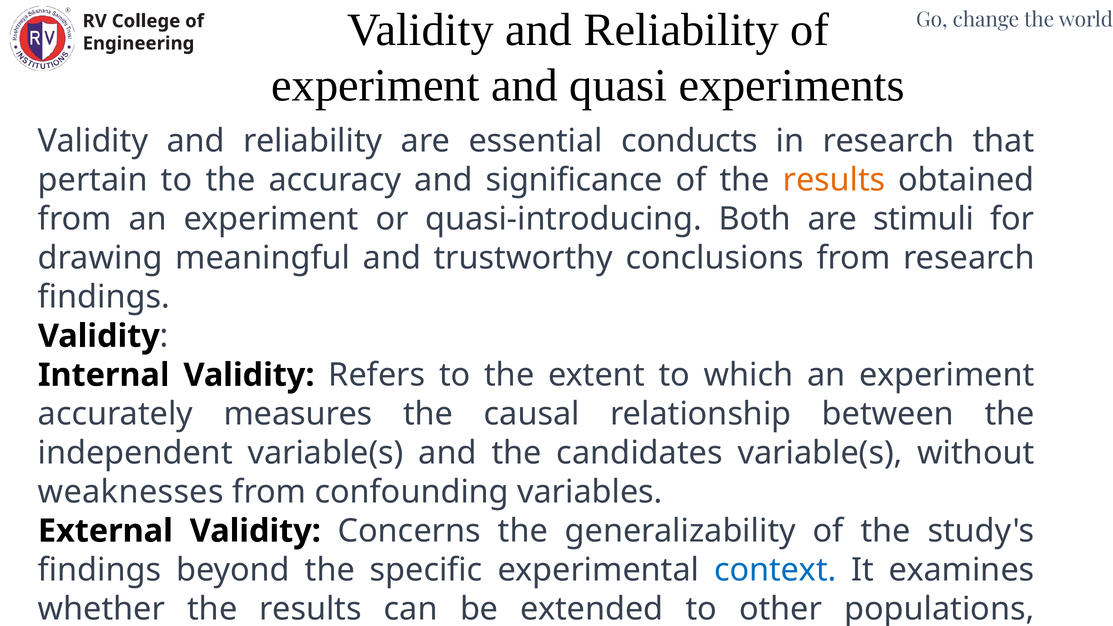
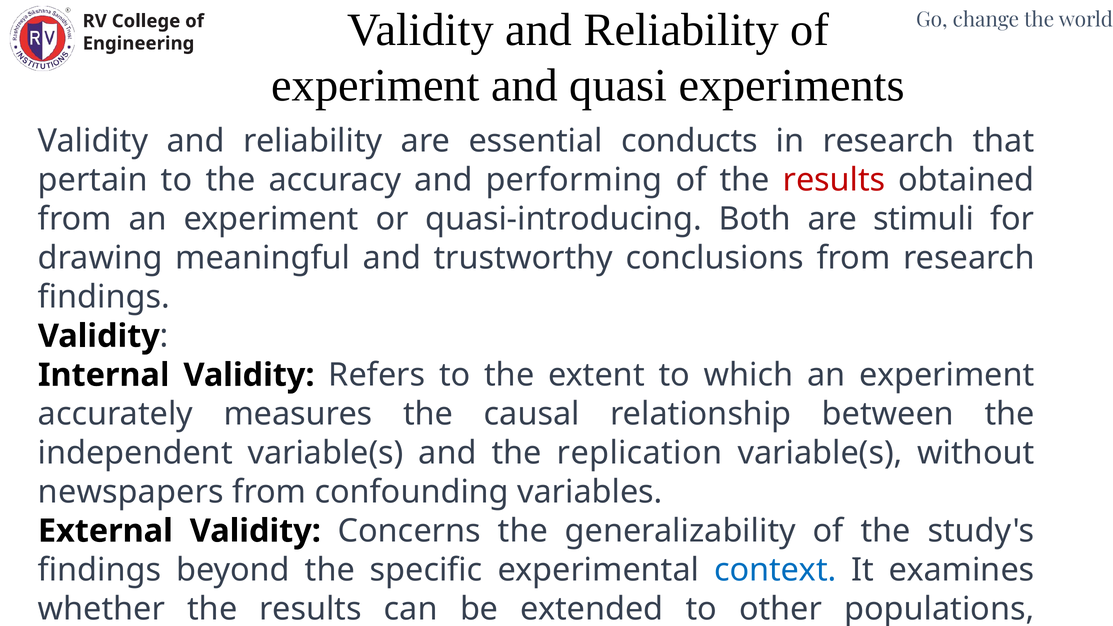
significance: significance -> performing (574, 180)
results colour: orange -> red (834, 180)
candidates: candidates -> replication (640, 453)
weaknesses: weaknesses -> newspapers (131, 492)
